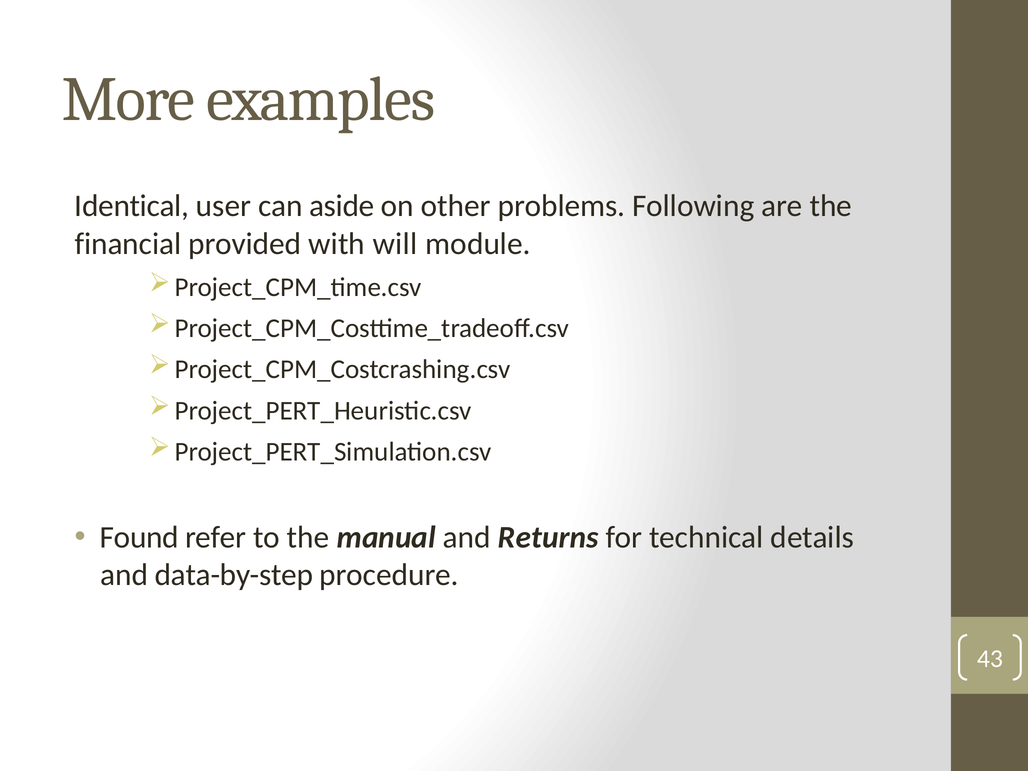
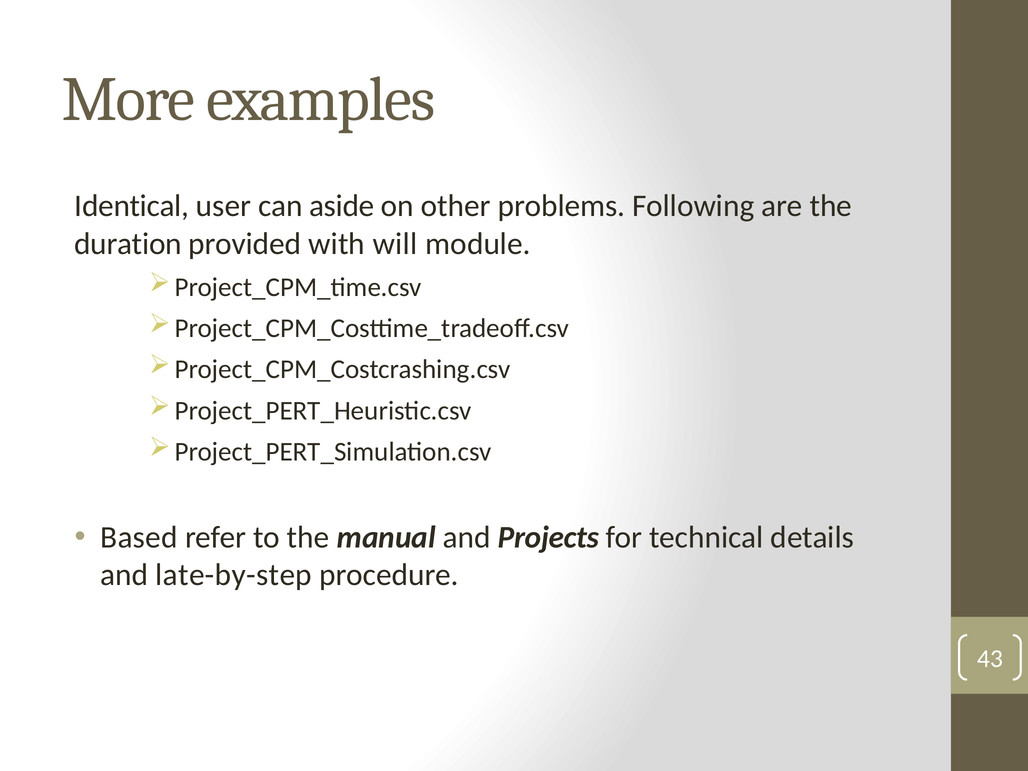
financial: financial -> duration (128, 244)
Found: Found -> Based (139, 537)
Returns: Returns -> Projects (548, 537)
data-by-step: data-by-step -> late-by-step (234, 575)
